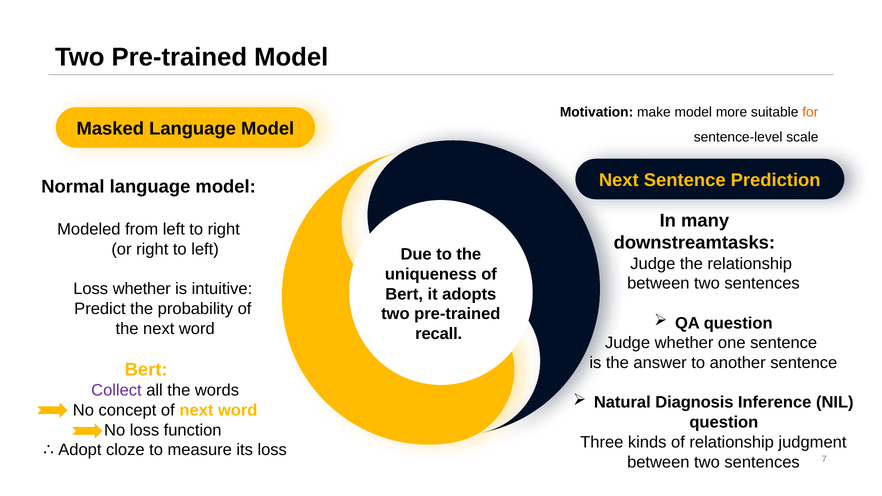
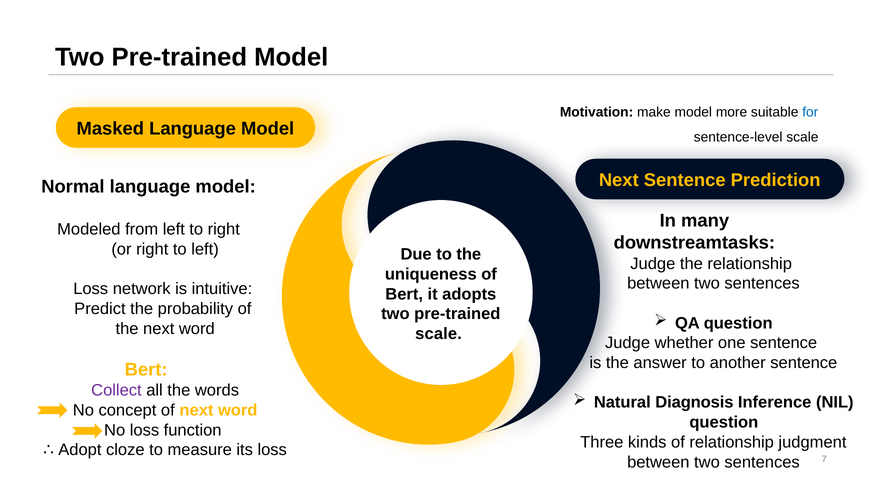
for colour: orange -> blue (810, 112)
Loss whether: whether -> network (142, 289)
recall: recall -> scale (439, 334)
